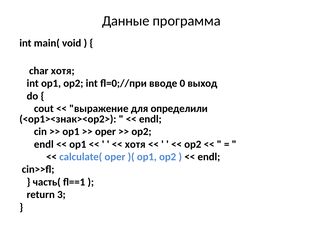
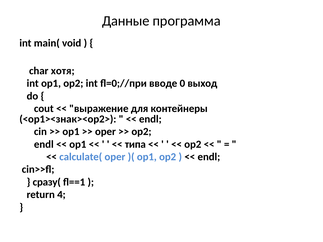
определили: определили -> контейнеры (179, 109)
хотя: хотя -> типа (135, 144)
часть(: часть( -> сразу( (47, 182)
3: 3 -> 4 (61, 195)
